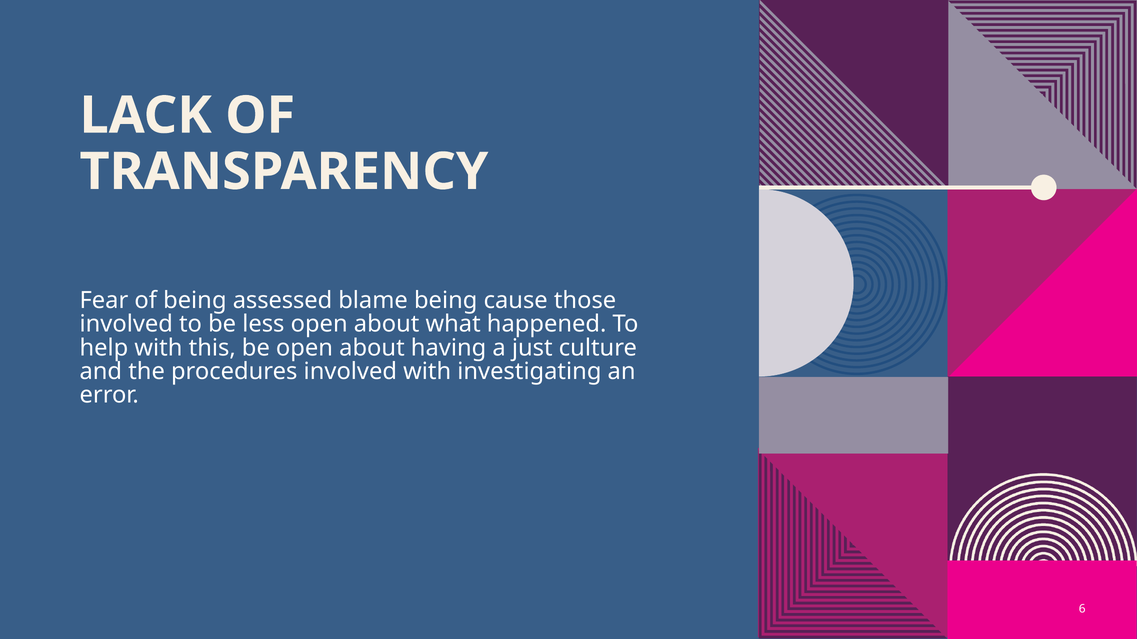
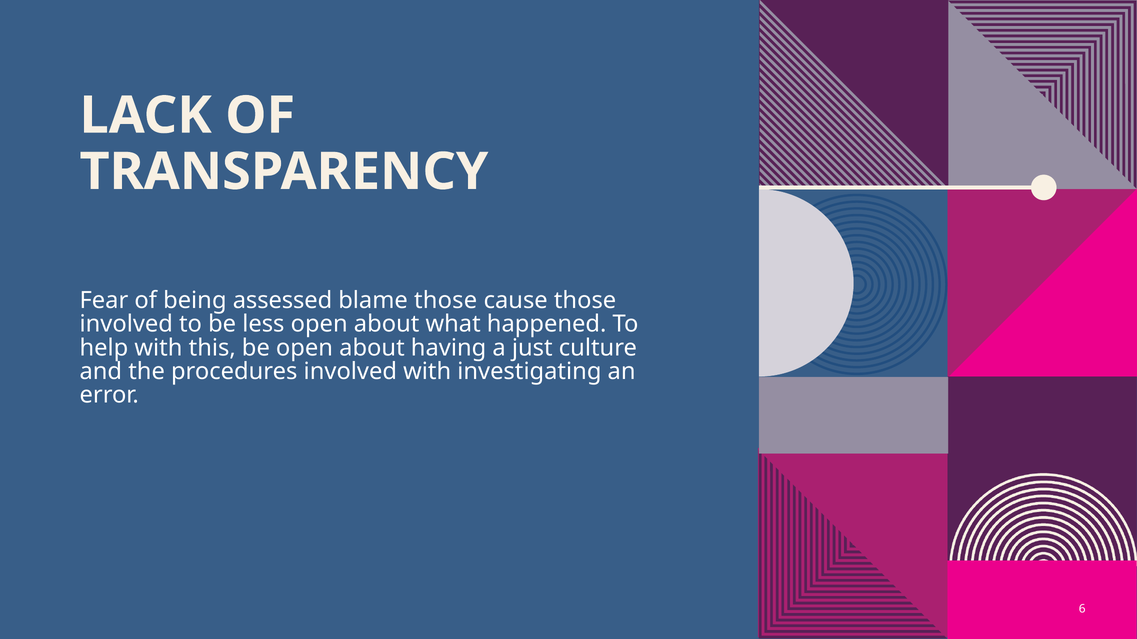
blame being: being -> those (446, 301)
